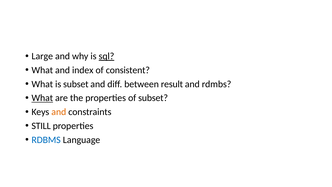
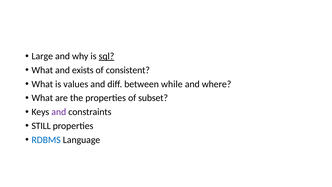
index: index -> exists (83, 70)
is subset: subset -> values (76, 84)
result: result -> while (172, 84)
rdmbs: rdmbs -> where (217, 84)
What underline: present -> none (42, 98)
and colour: orange -> purple (59, 112)
